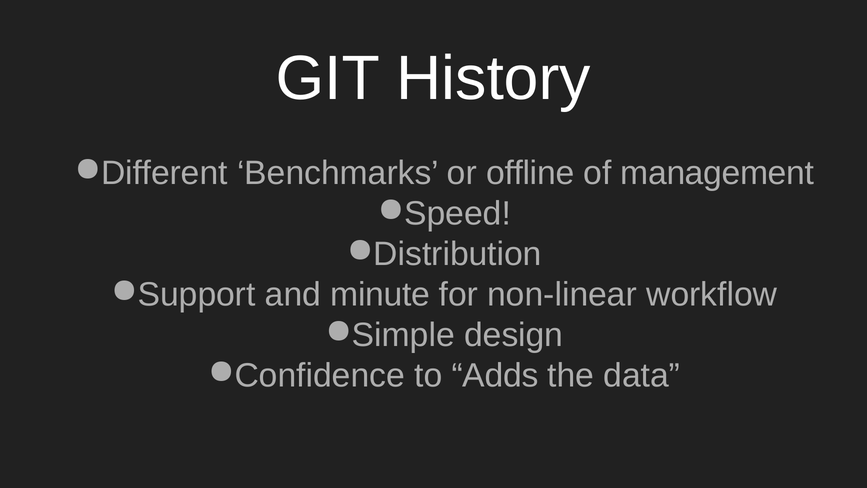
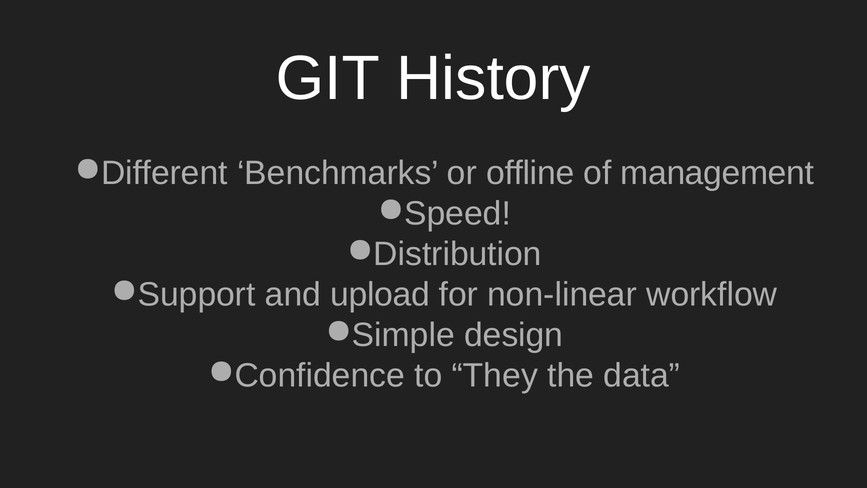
minute: minute -> upload (380, 295)
Adds: Adds -> They (495, 376)
